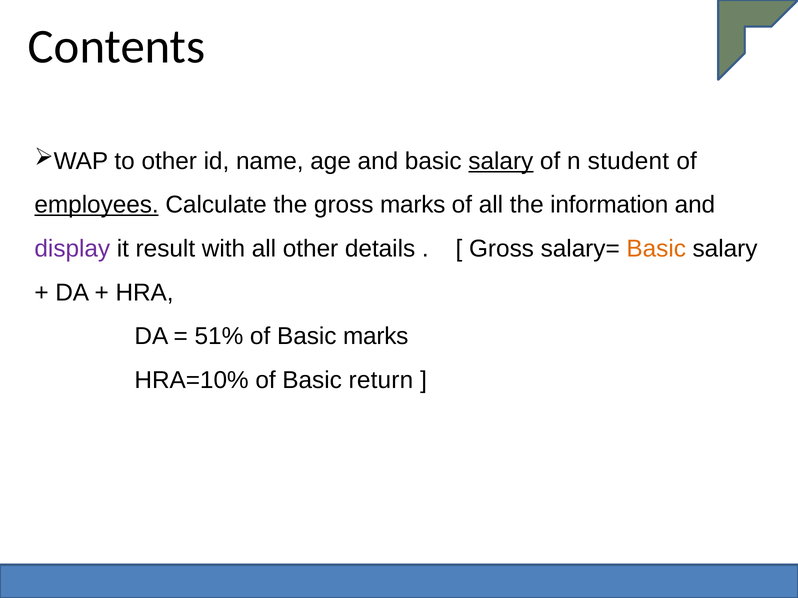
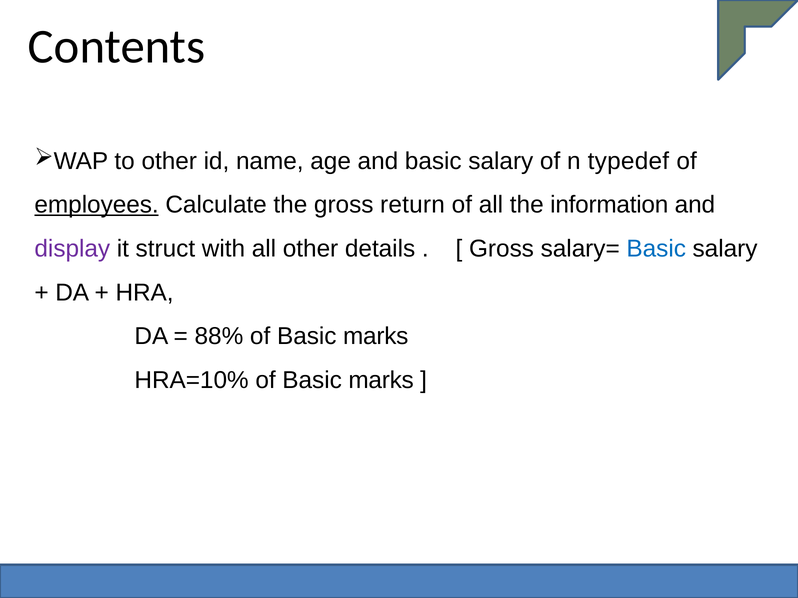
salary underline: present -> none (501, 161)
student: student -> typedef (628, 161)
gross marks: marks -> return (412, 205)
result: result -> struct (165, 249)
Basic colour: orange -> blue (656, 249)
51%: 51% -> 88% (219, 337)
HRA=10% of Basic return: return -> marks (381, 380)
